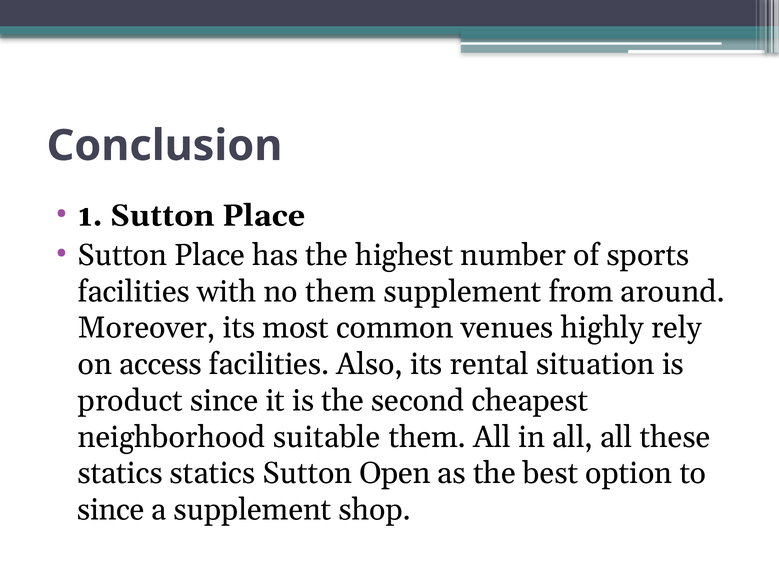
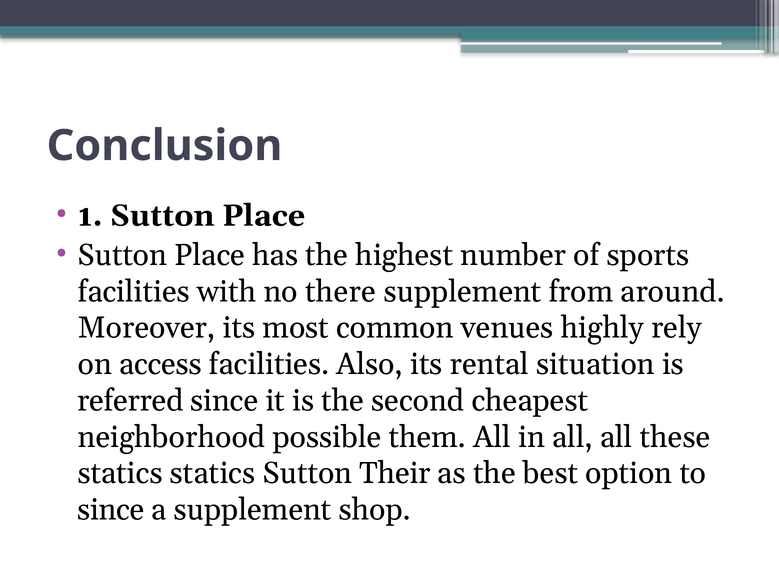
no them: them -> there (341, 292)
product: product -> referred (130, 401)
suitable: suitable -> possible (327, 437)
Open: Open -> Their (395, 474)
